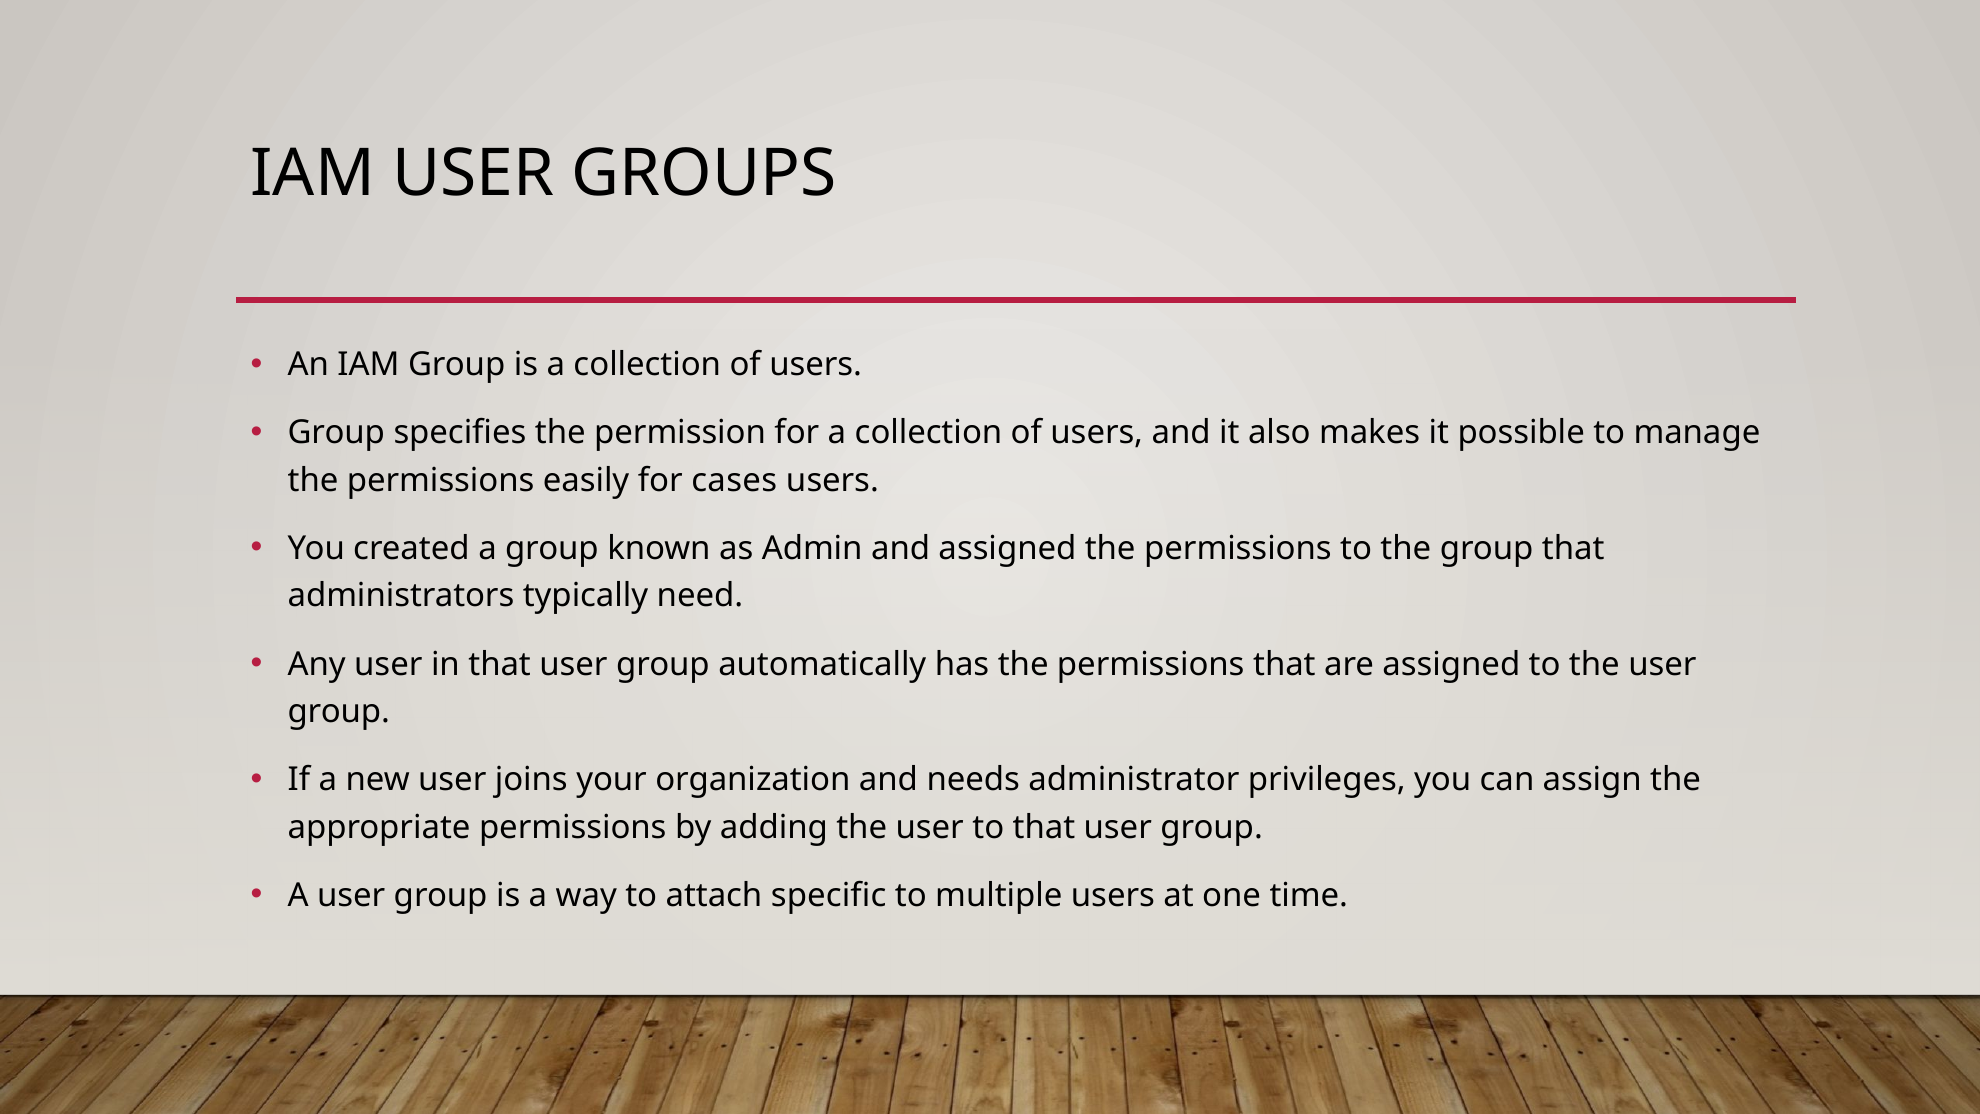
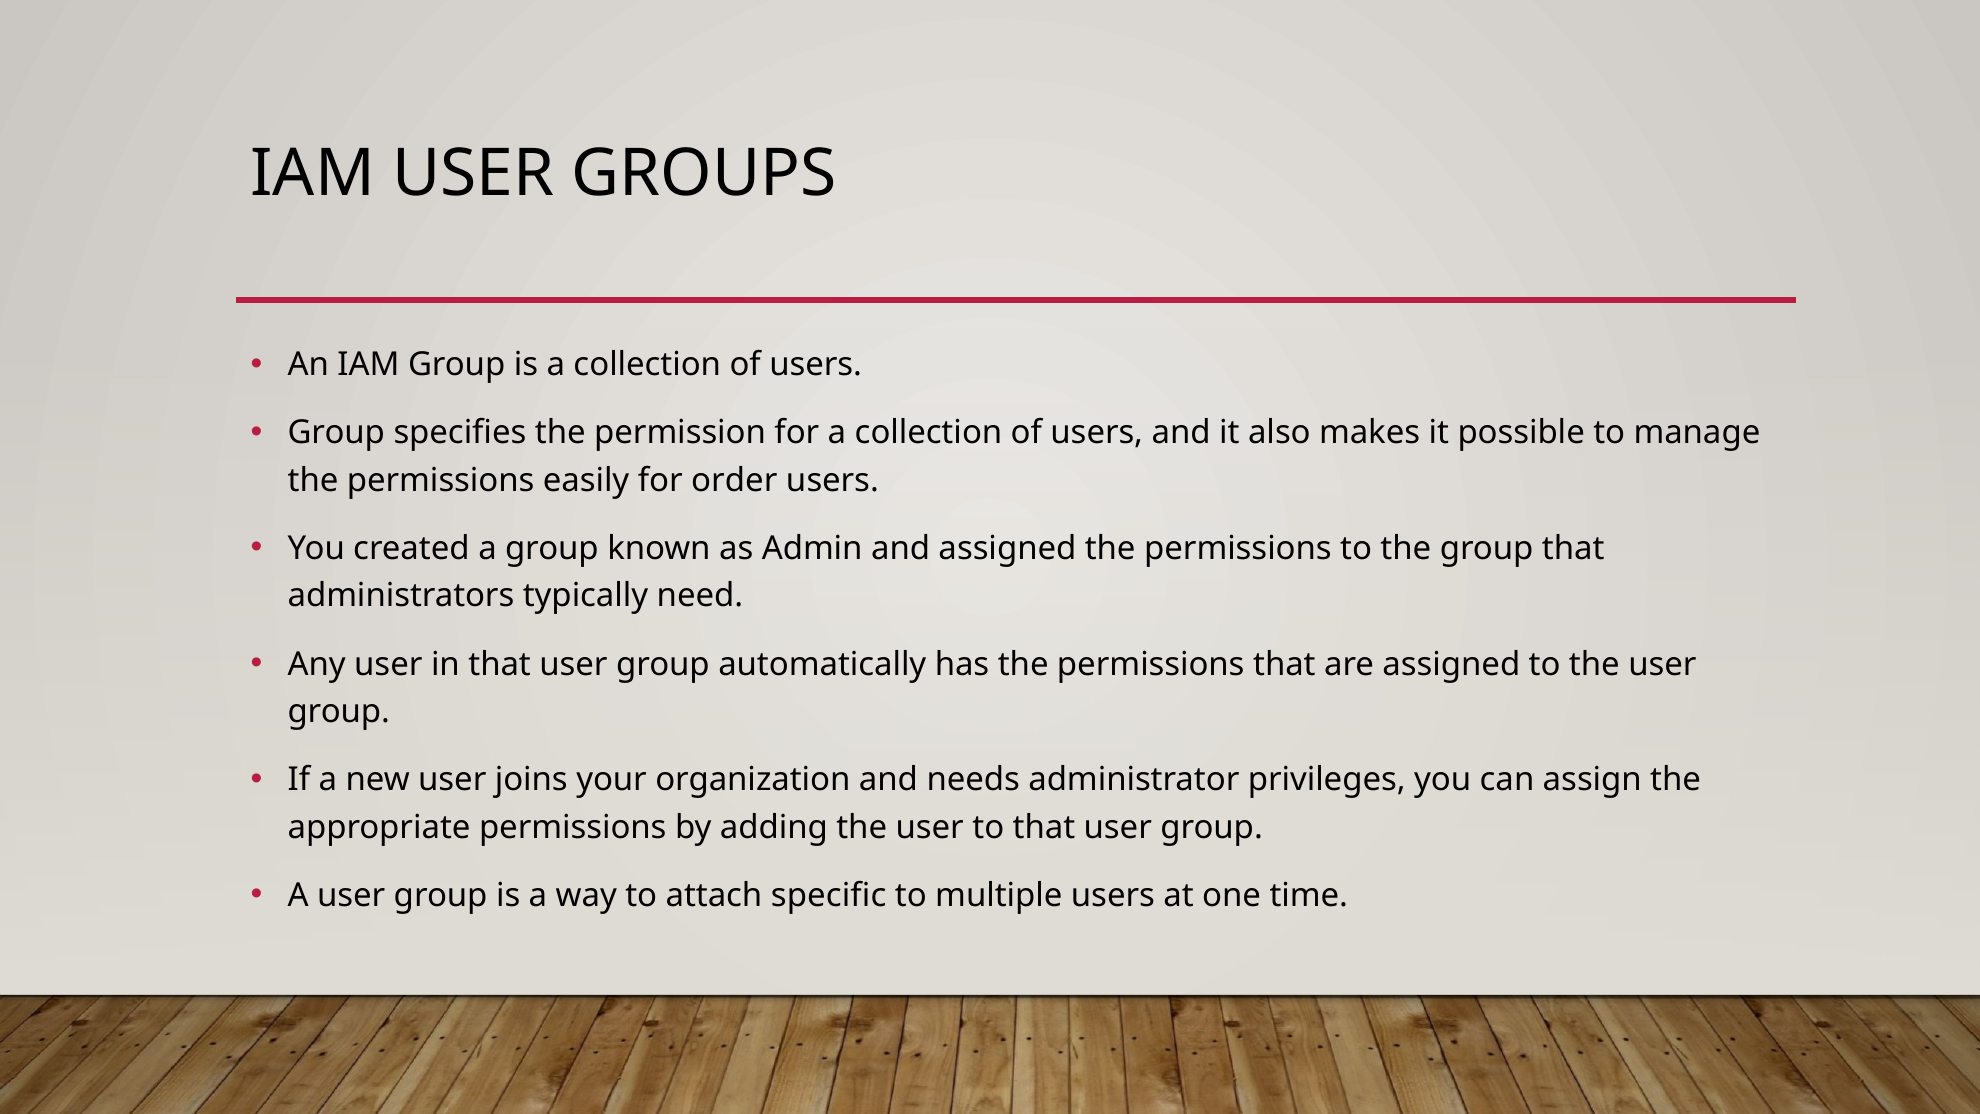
cases: cases -> order (734, 480)
